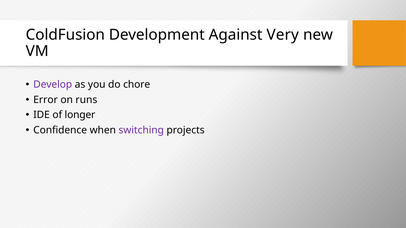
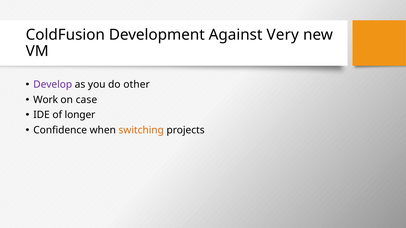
chore: chore -> other (137, 85)
Error: Error -> Work (46, 100)
runs: runs -> case (86, 100)
switching colour: purple -> orange (141, 130)
